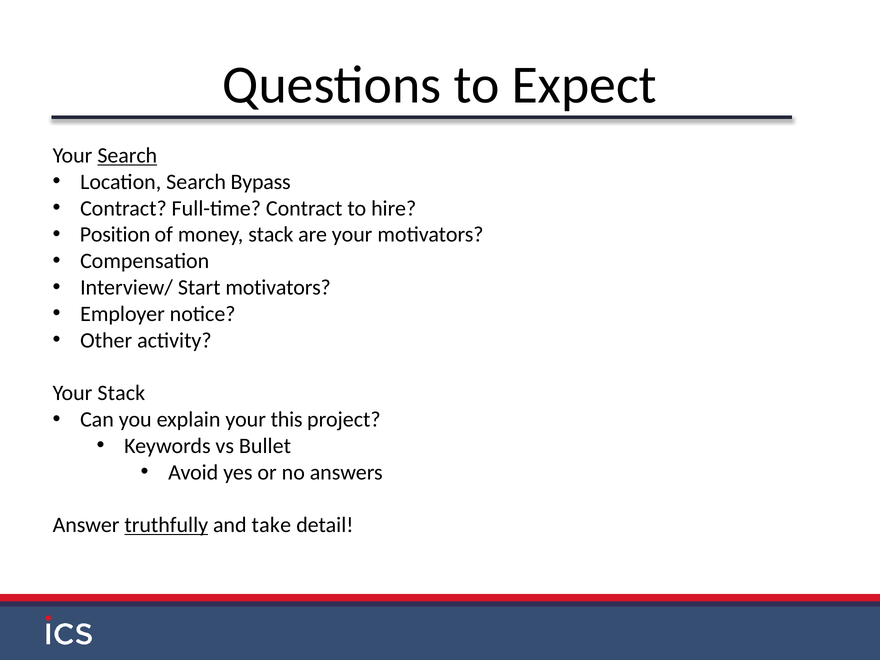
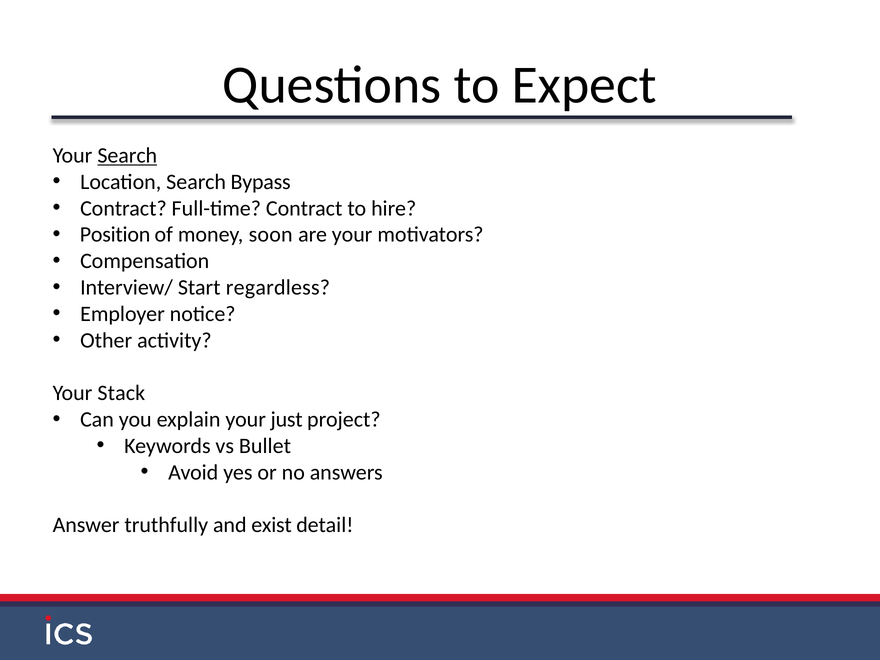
money stack: stack -> soon (271, 235)
Start motivators: motivators -> regardless (278, 287)
this: this -> just (287, 419)
truthfully underline: present -> none (166, 525)
take: take -> exist (272, 525)
